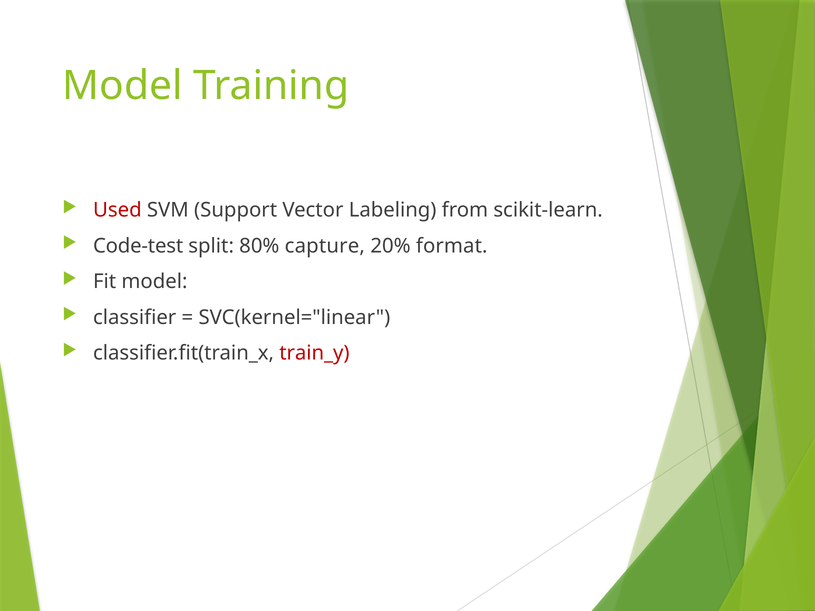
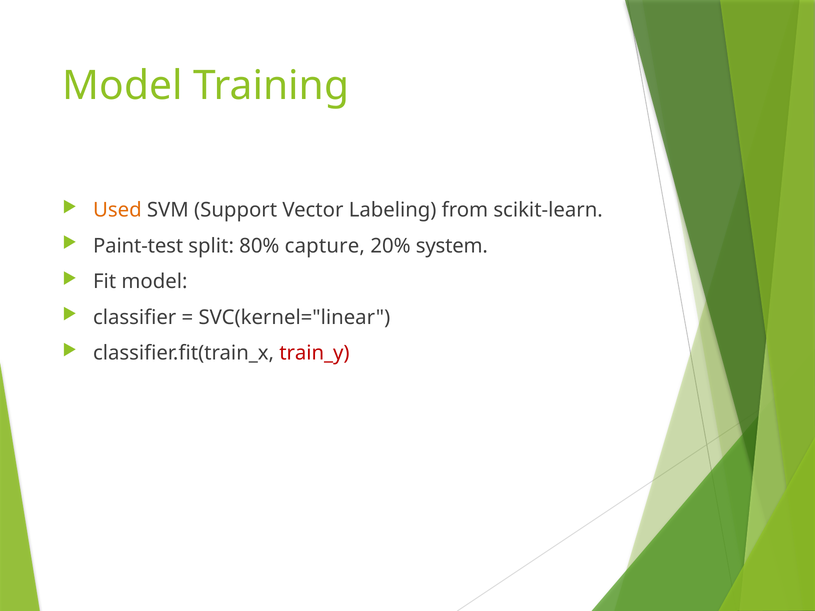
Used colour: red -> orange (117, 210)
Code-test: Code-test -> Paint-test (138, 246)
format: format -> system (452, 246)
